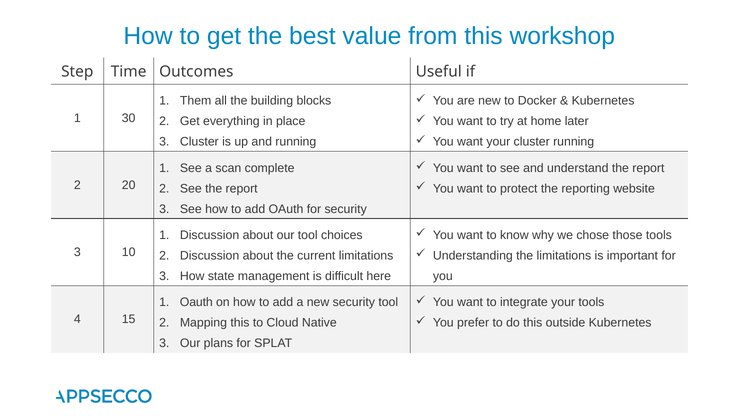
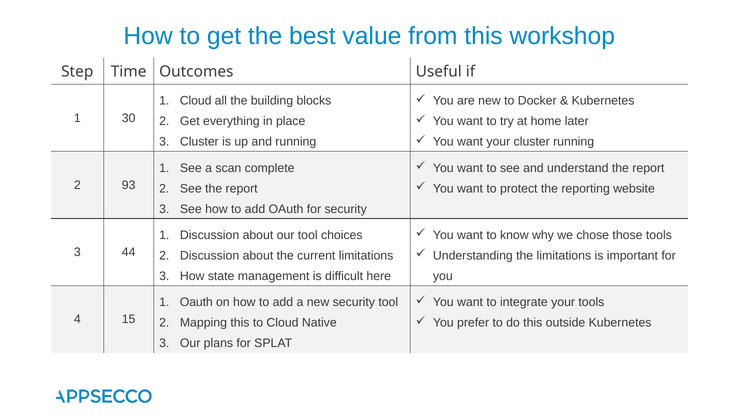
1 Them: Them -> Cloud (196, 101)
20: 20 -> 93 (129, 185)
10: 10 -> 44 (129, 252)
